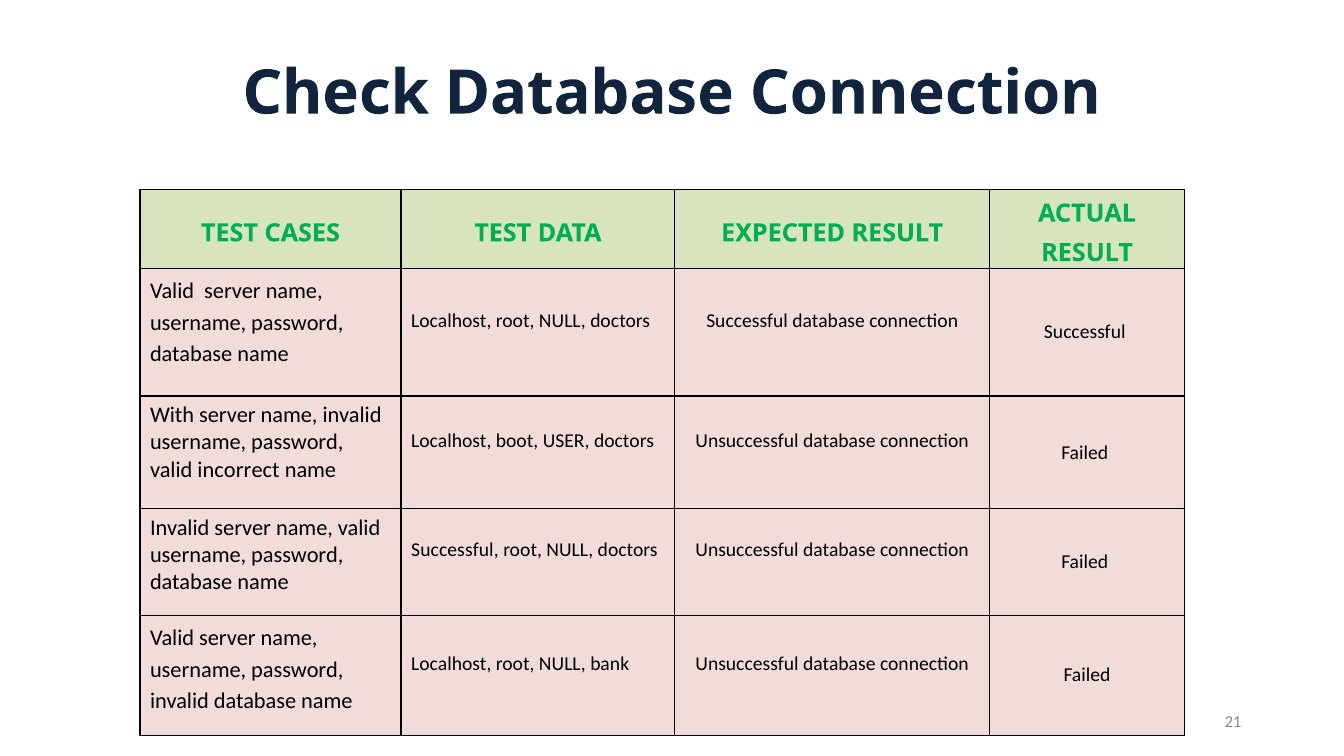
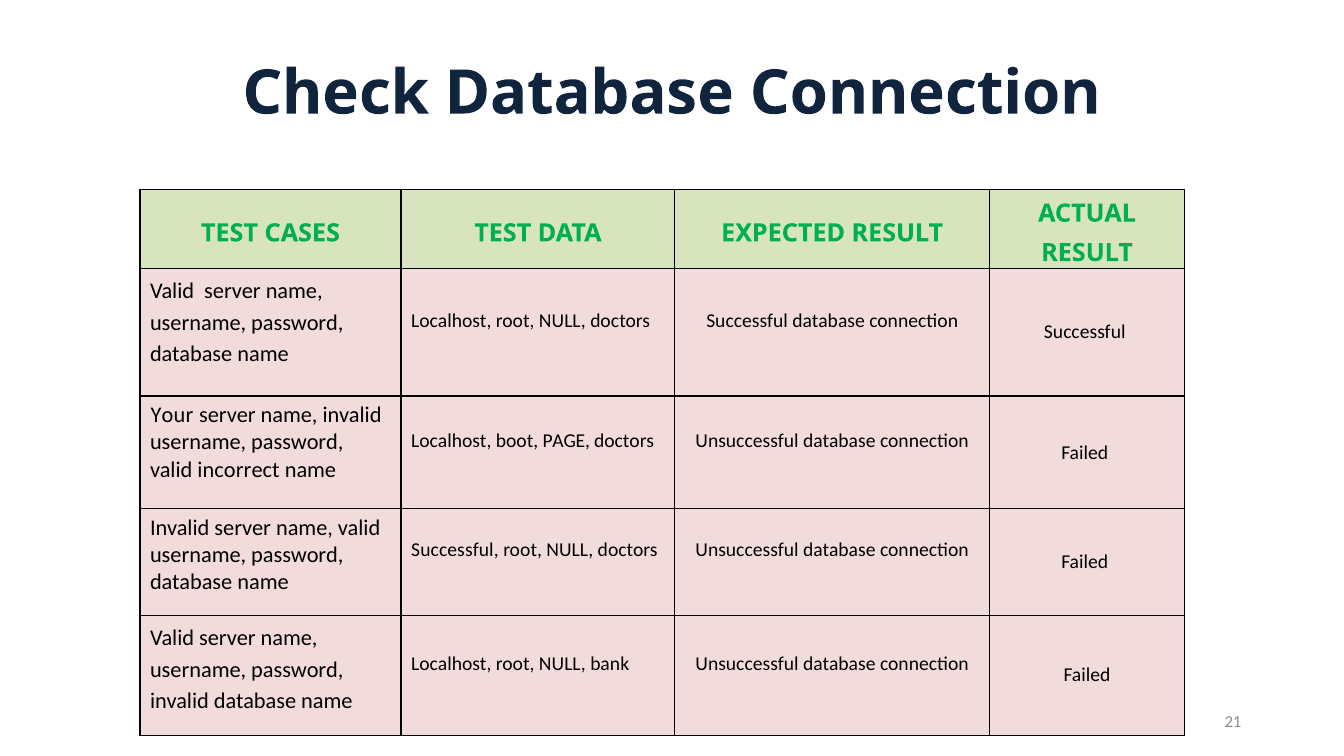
With: With -> Your (172, 415)
USER: USER -> PAGE (566, 441)
